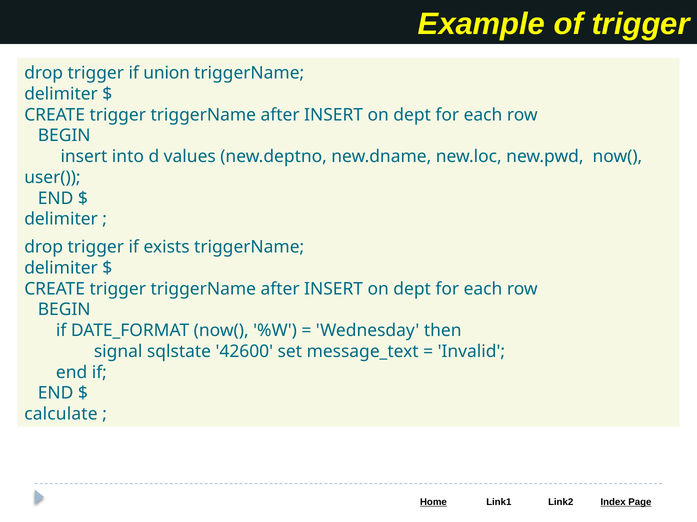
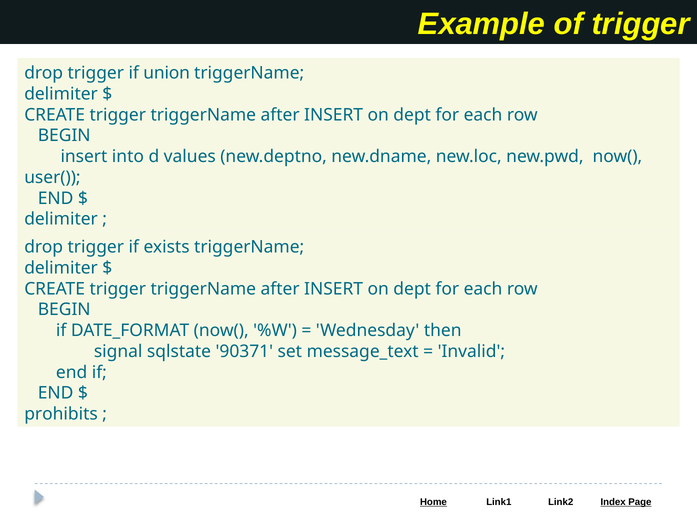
42600: 42600 -> 90371 (244, 352)
calculate: calculate -> prohibits (61, 415)
